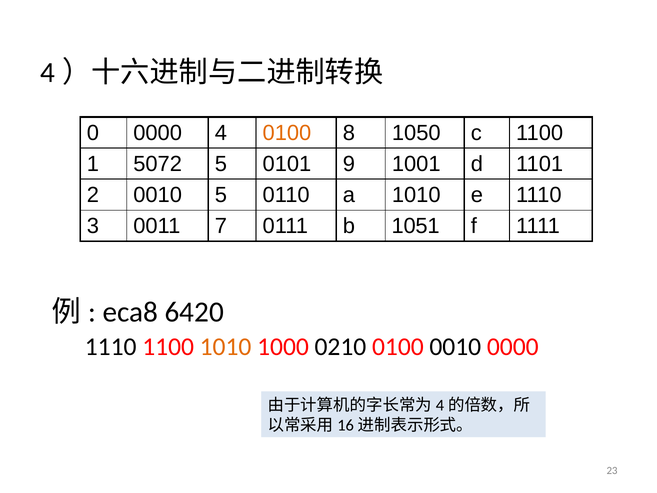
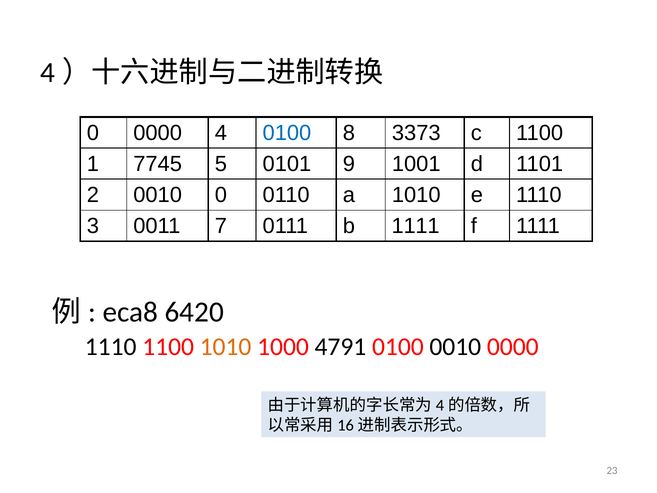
0100 colour: orange -> blue (287, 133)
1050: 1050 -> 3373 (416, 133)
5072: 5072 -> 7745 (158, 164)
0010 5: 5 -> 0 (221, 195)
b 1051: 1051 -> 1111 (416, 226)
0210: 0210 -> 4791 (340, 346)
